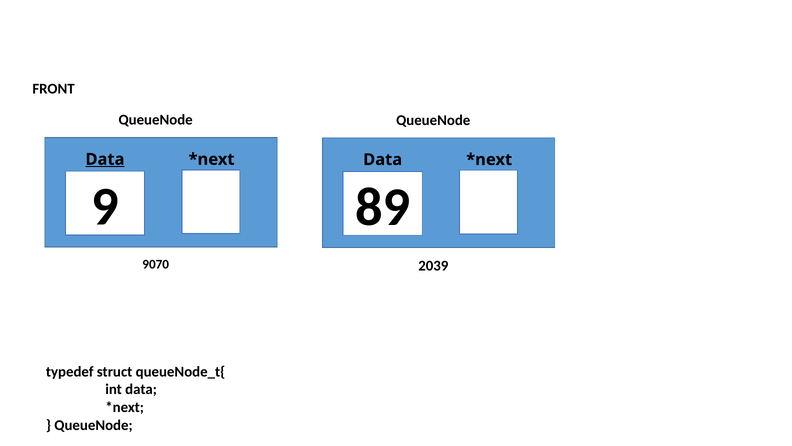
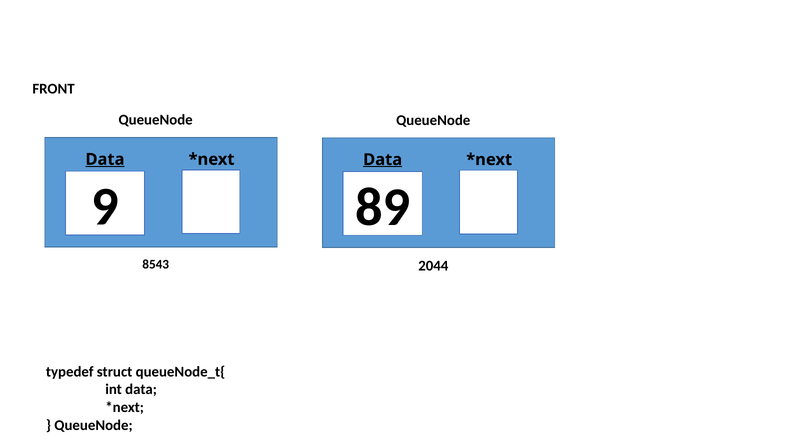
Data underline: none -> present (383, 159)
9070: 9070 -> 8543 (156, 264)
2039: 2039 -> 2044 (433, 265)
